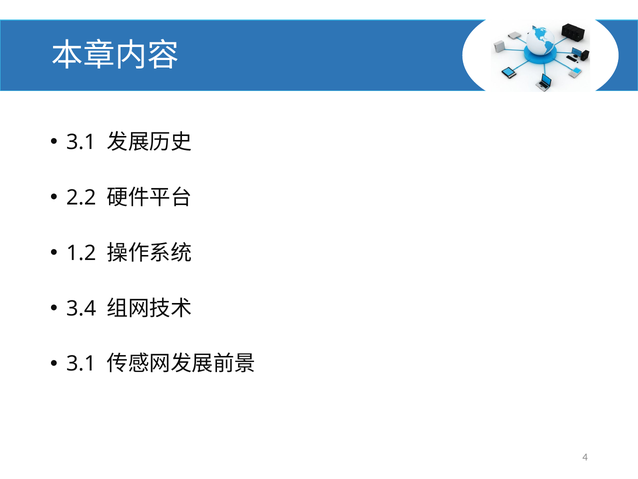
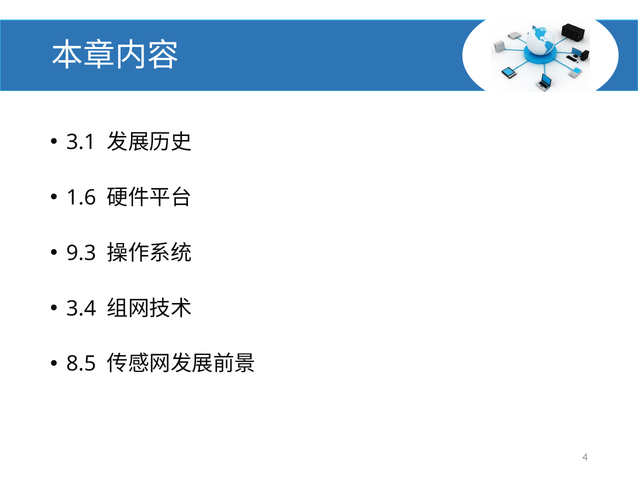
2.2: 2.2 -> 1.6 (81, 197)
1.2: 1.2 -> 9.3 (81, 253)
3.1: 3.1 -> 8.5 (81, 364)
